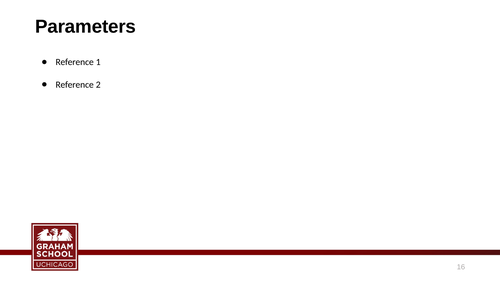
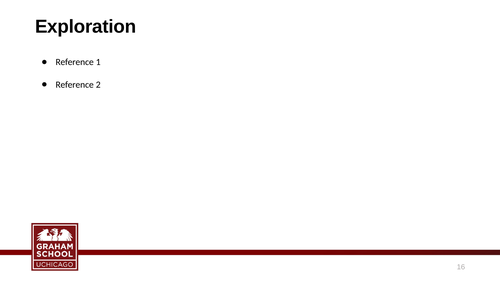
Parameters: Parameters -> Exploration (86, 27)
